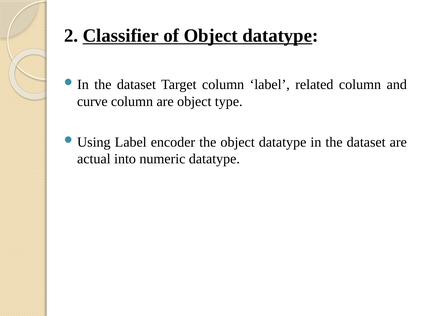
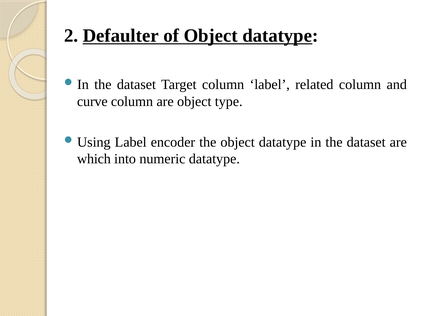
Classifier: Classifier -> Defaulter (121, 36)
actual: actual -> which (94, 159)
